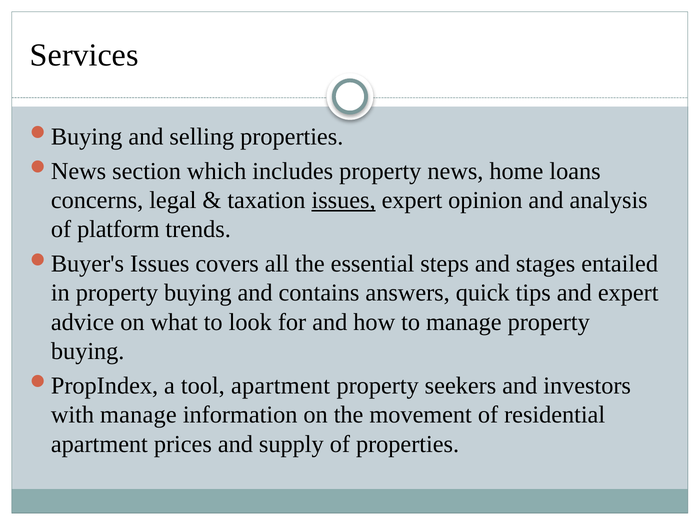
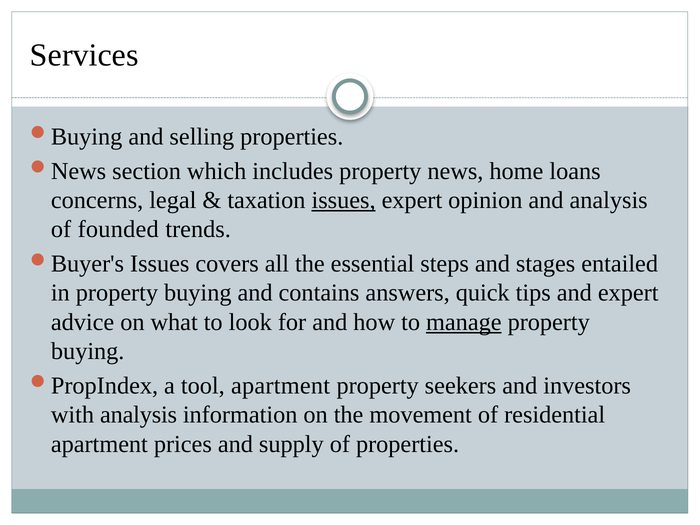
platform: platform -> founded (118, 229)
manage underline: none -> present (464, 322)
with manage: manage -> analysis (139, 415)
